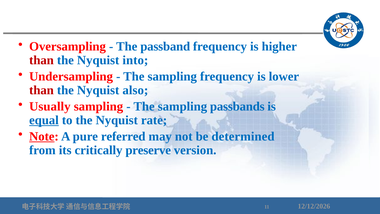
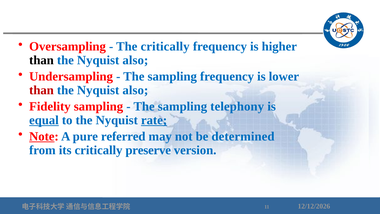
The passband: passband -> critically (165, 46)
than colour: red -> black (41, 60)
into: into -> also (135, 60)
Usually: Usually -> Fidelity (50, 106)
passbands: passbands -> telephony (237, 106)
rate underline: none -> present (154, 120)
